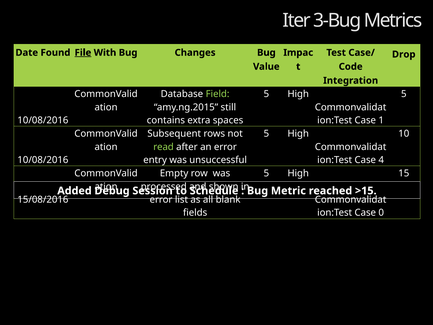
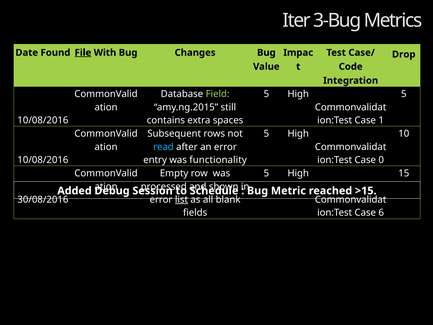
read colour: light green -> light blue (163, 147)
unsuccessful: unsuccessful -> functionality (218, 160)
4: 4 -> 0 (381, 160)
15/08/2016: 15/08/2016 -> 30/08/2016 (43, 199)
list underline: none -> present (181, 199)
0: 0 -> 6 (381, 212)
